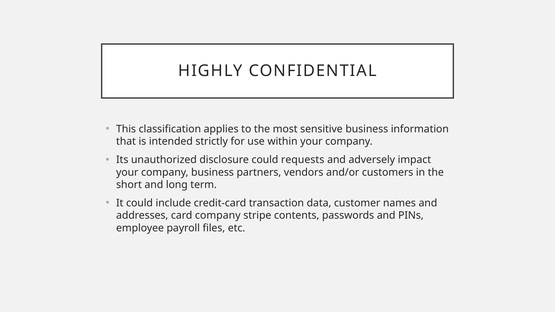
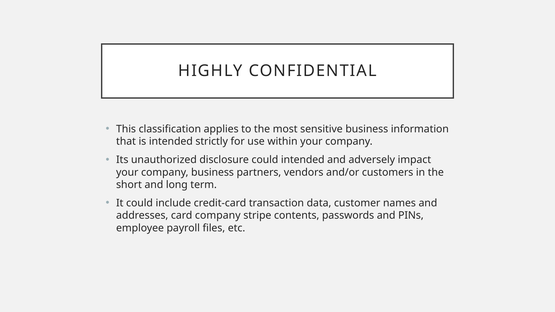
could requests: requests -> intended (303, 160)
